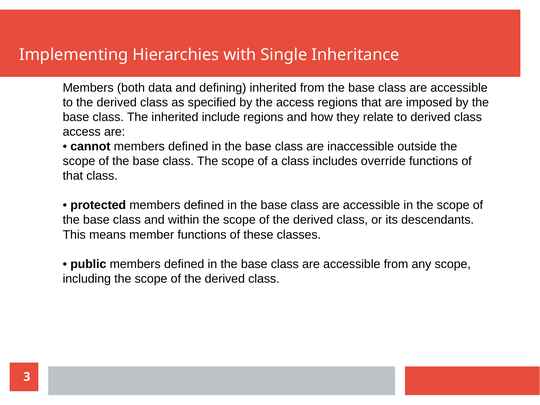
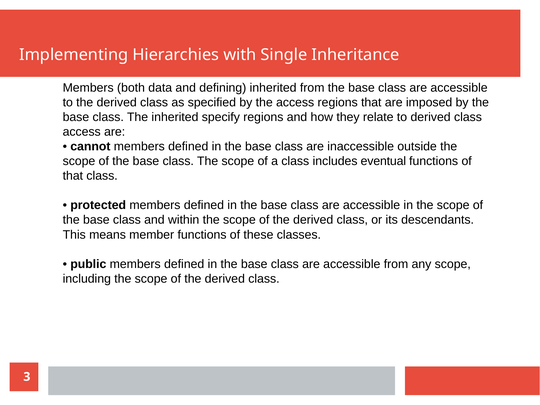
include: include -> specify (221, 117)
override: override -> eventual (383, 161)
